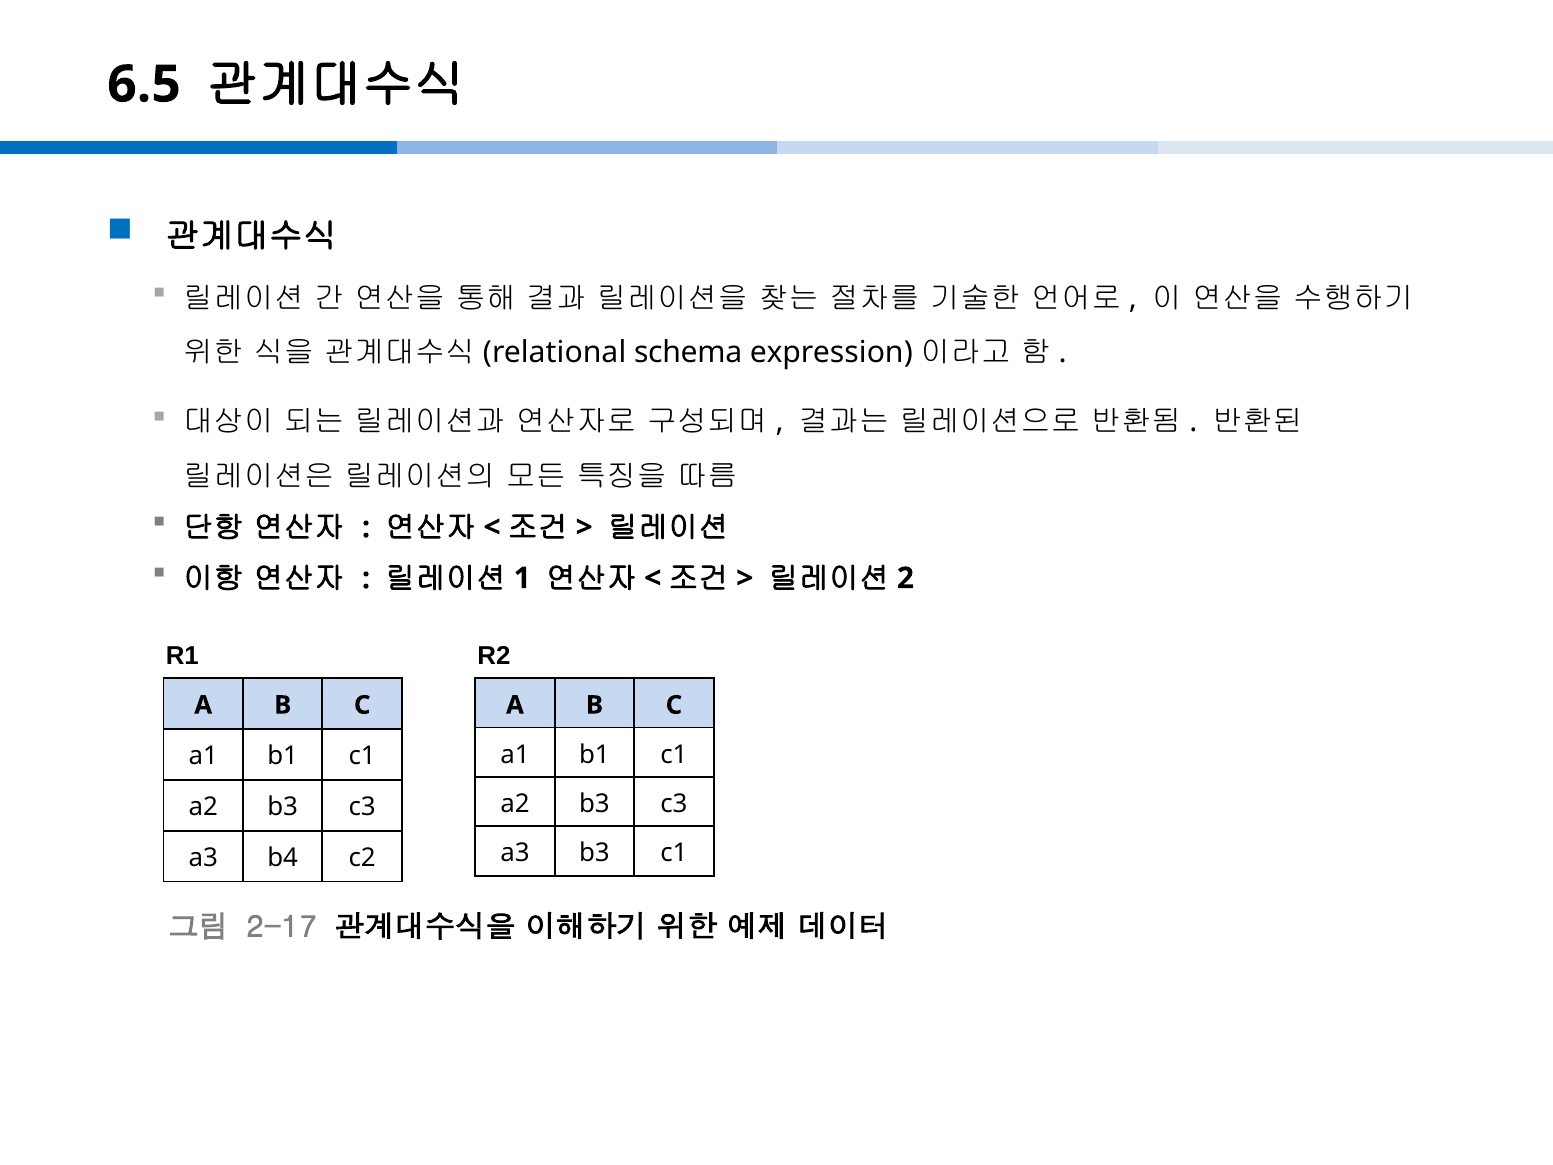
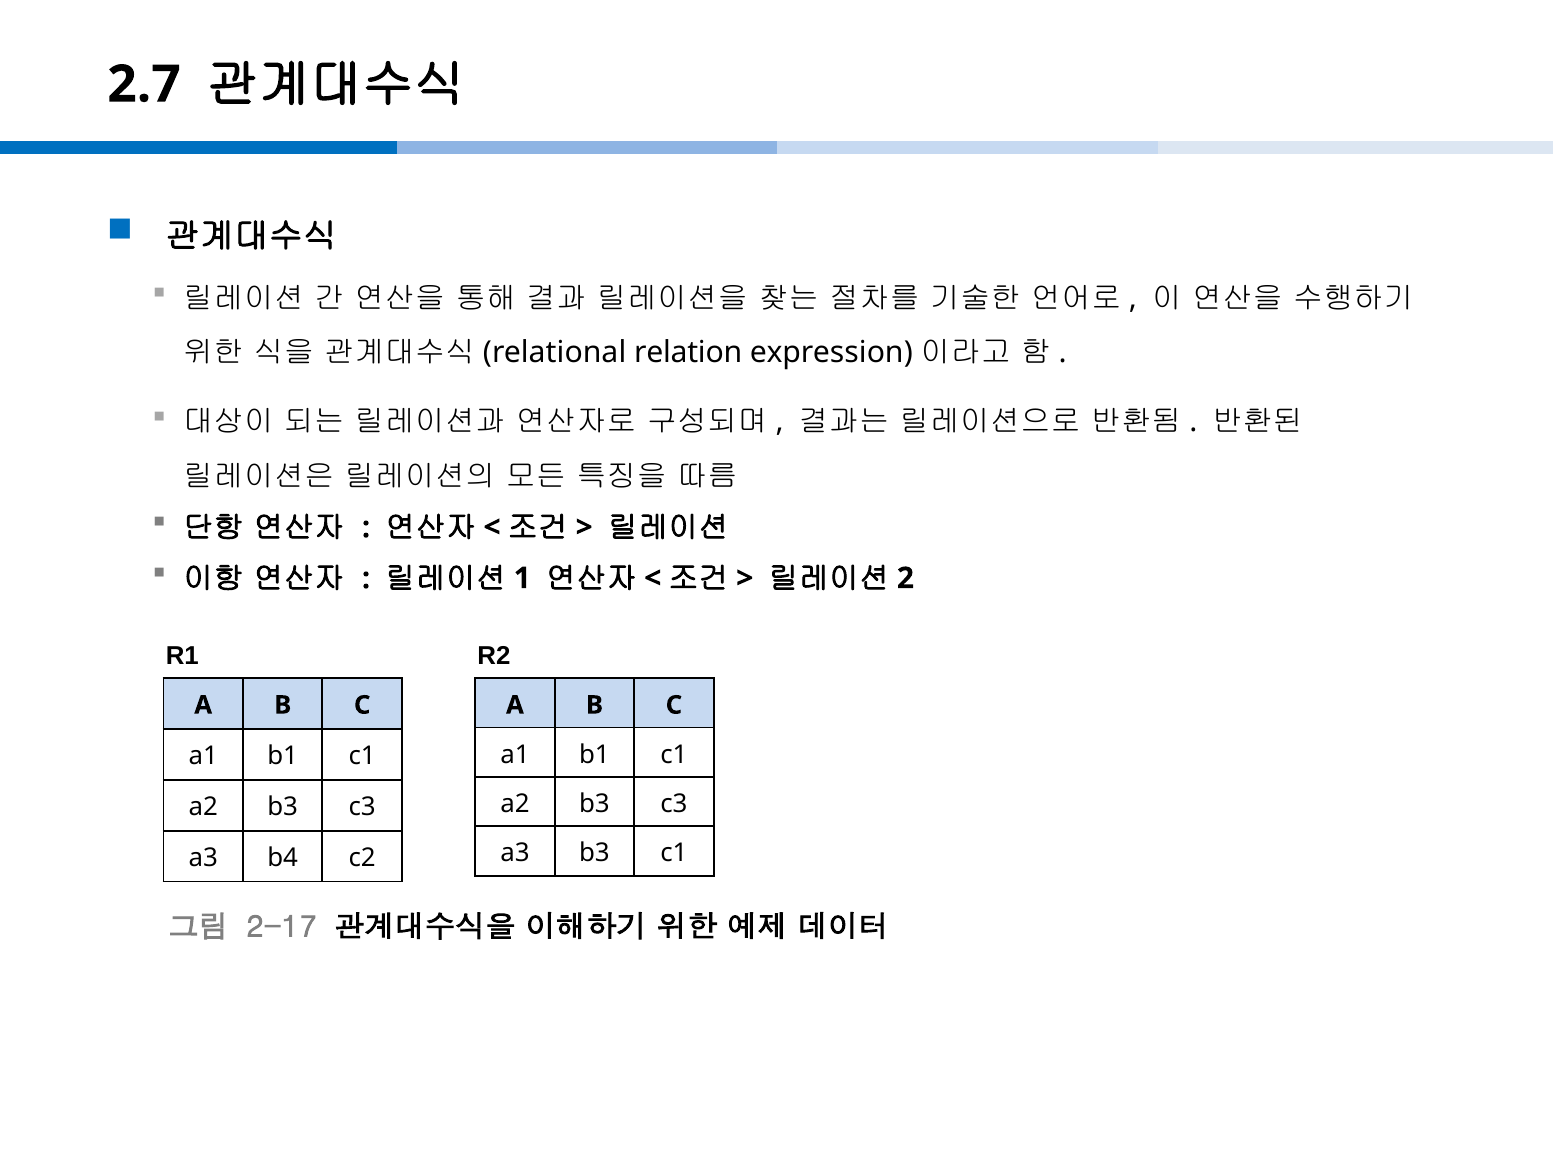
6.5: 6.5 -> 2.7 (144, 84)
schema: schema -> relation (688, 353)
